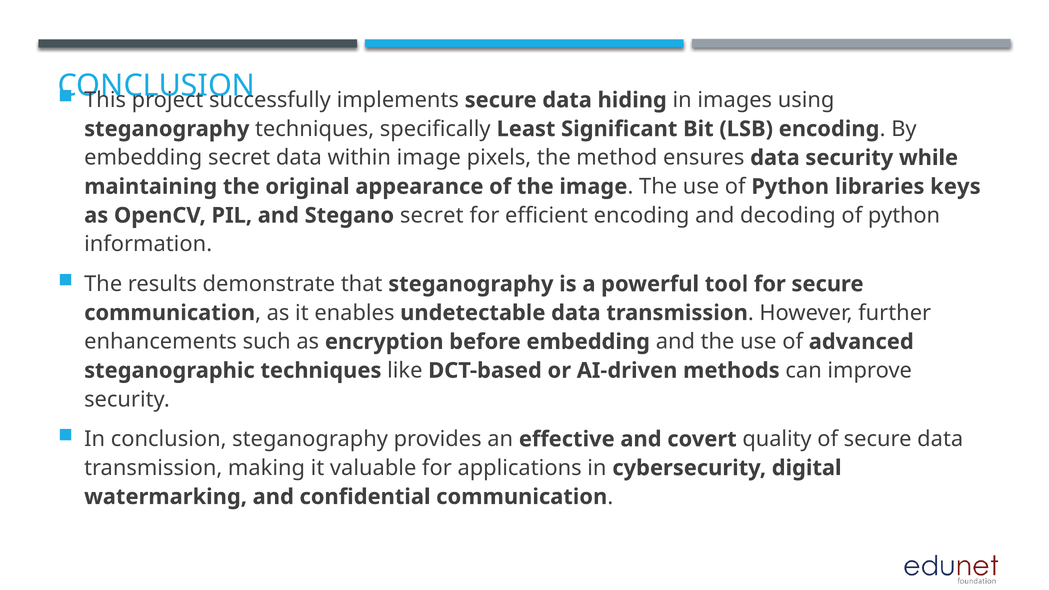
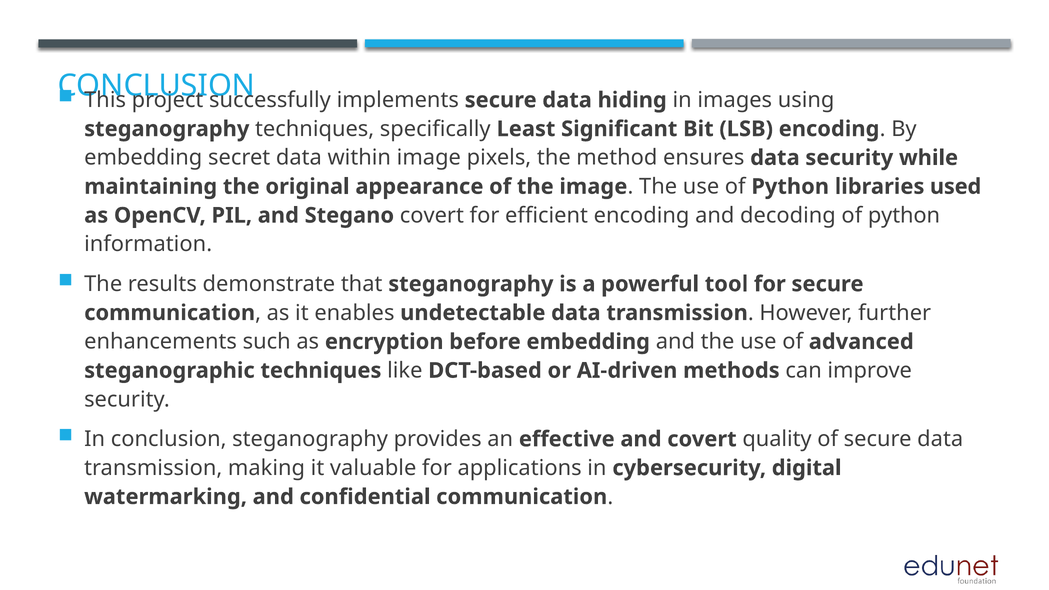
keys: keys -> used (956, 187)
Stegano secret: secret -> covert (432, 215)
